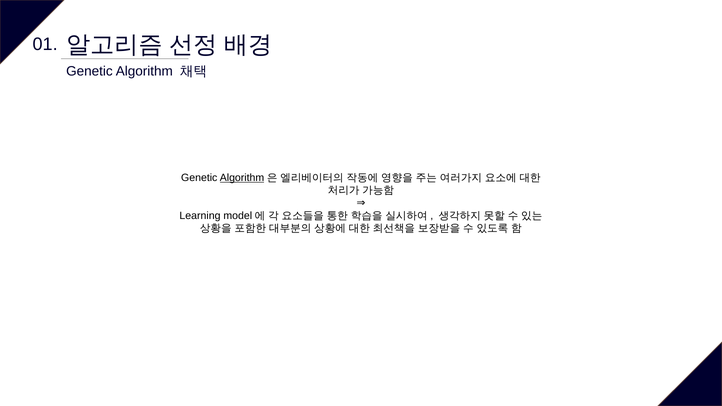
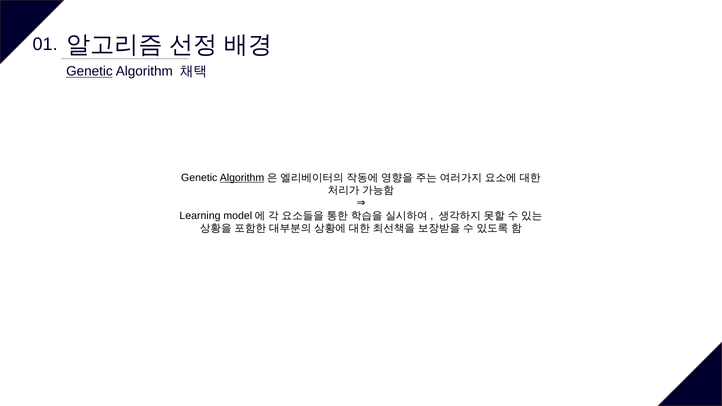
Genetic underline: none -> present (89, 71)
